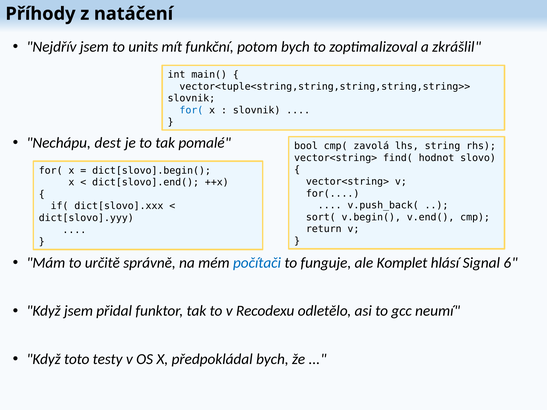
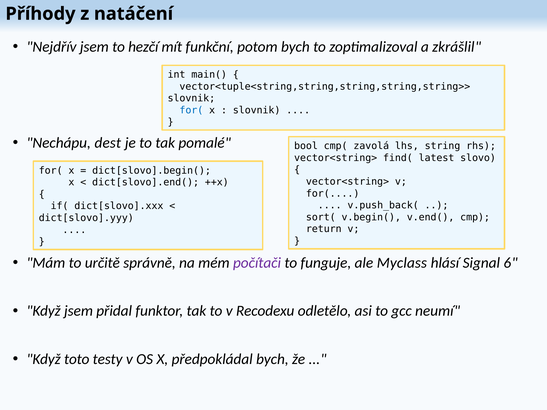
units: units -> hezčí (143, 47)
hodnot: hodnot -> latest (436, 158)
počítači colour: blue -> purple (257, 263)
Komplet: Komplet -> Myclass (402, 263)
